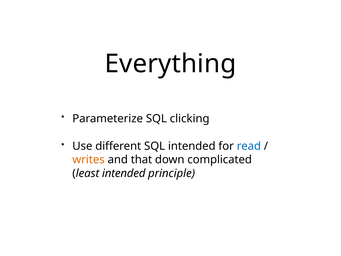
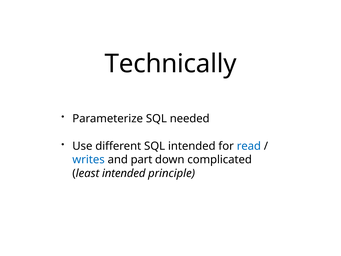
Everything: Everything -> Technically (171, 64)
clicking: clicking -> needed (190, 118)
writes colour: orange -> blue (89, 160)
that: that -> part (142, 160)
